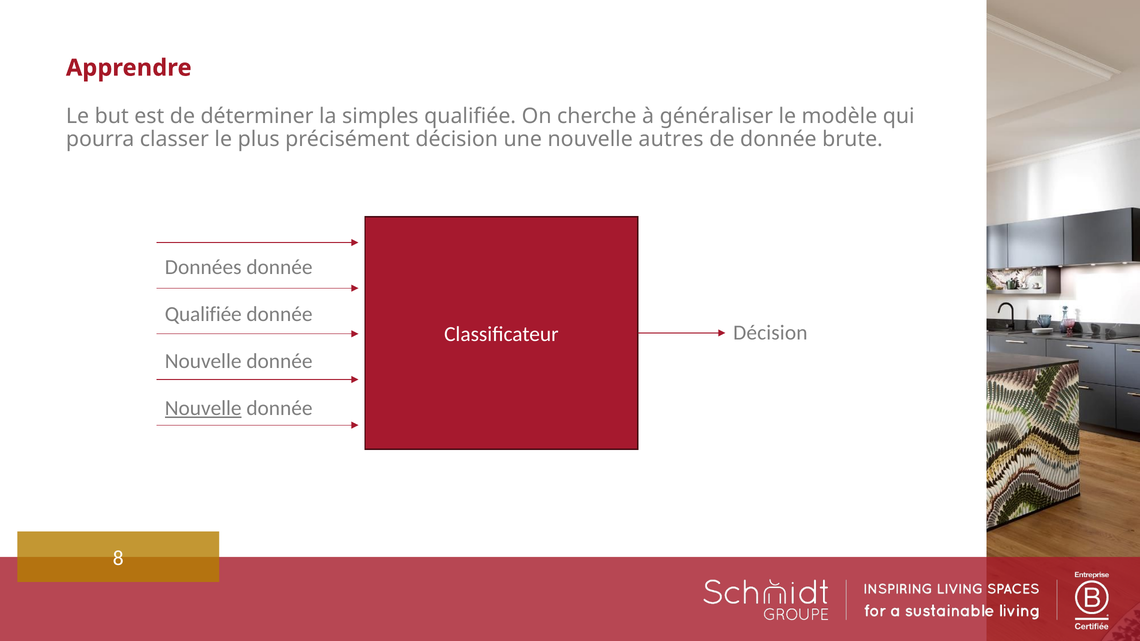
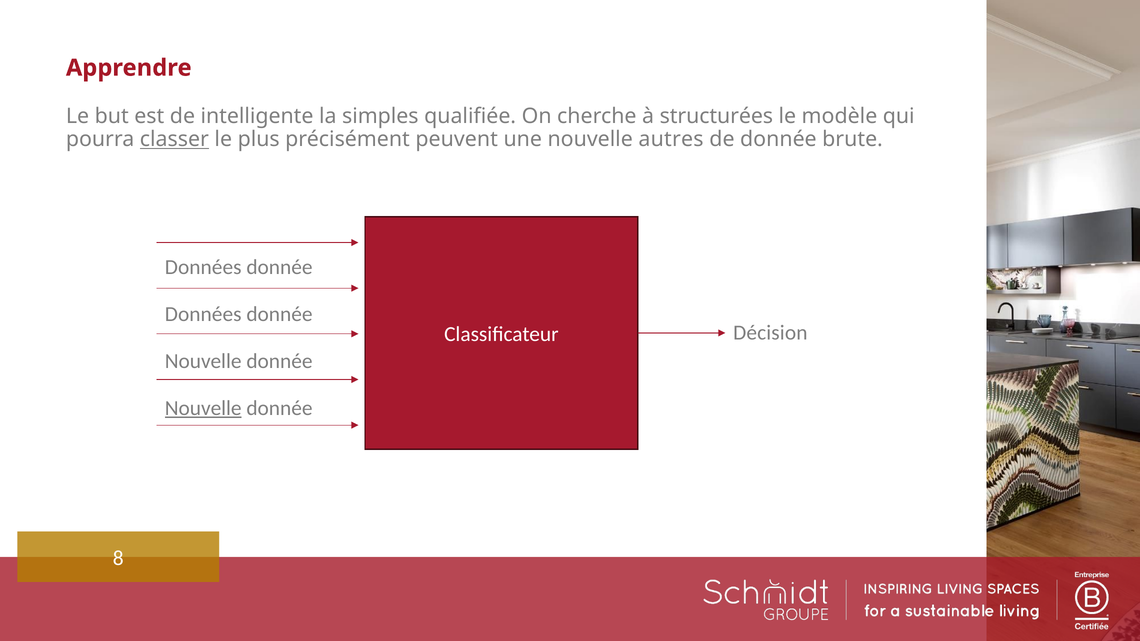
déterminer: déterminer -> intelligente (257, 116)
généraliser: généraliser -> structurées (716, 116)
classer underline: none -> present (174, 139)
précisément décision: décision -> peuvent (457, 139)
Qualifiée: Qualifiée -> Données (203, 314)
